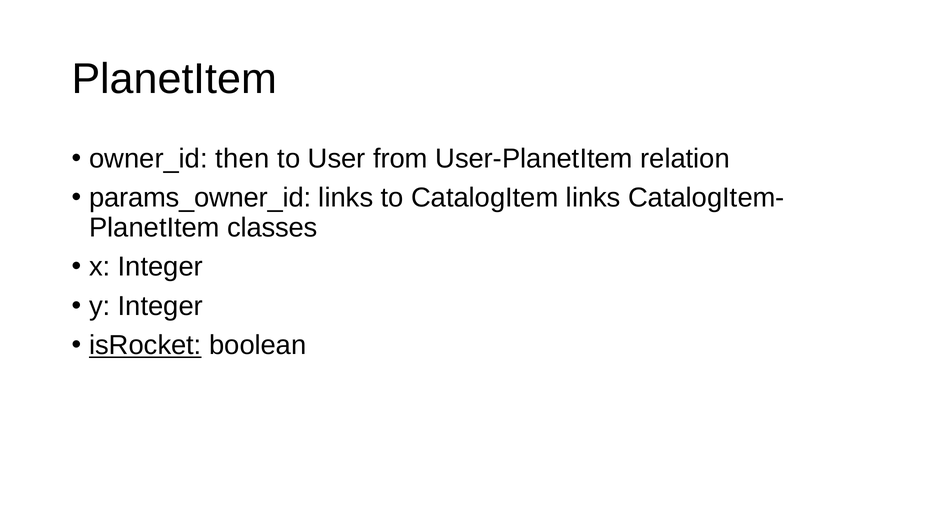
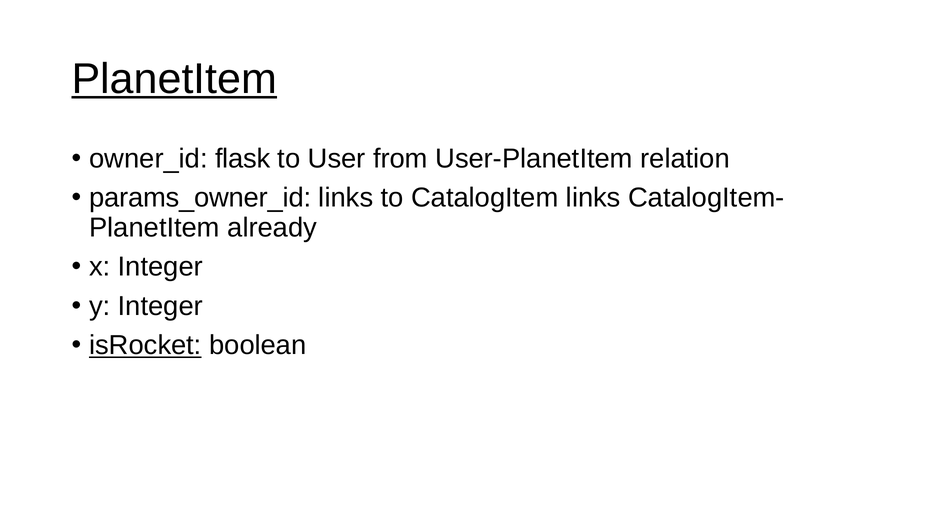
PlanetItem underline: none -> present (174, 79)
then: then -> flask (243, 159)
classes: classes -> already (272, 228)
